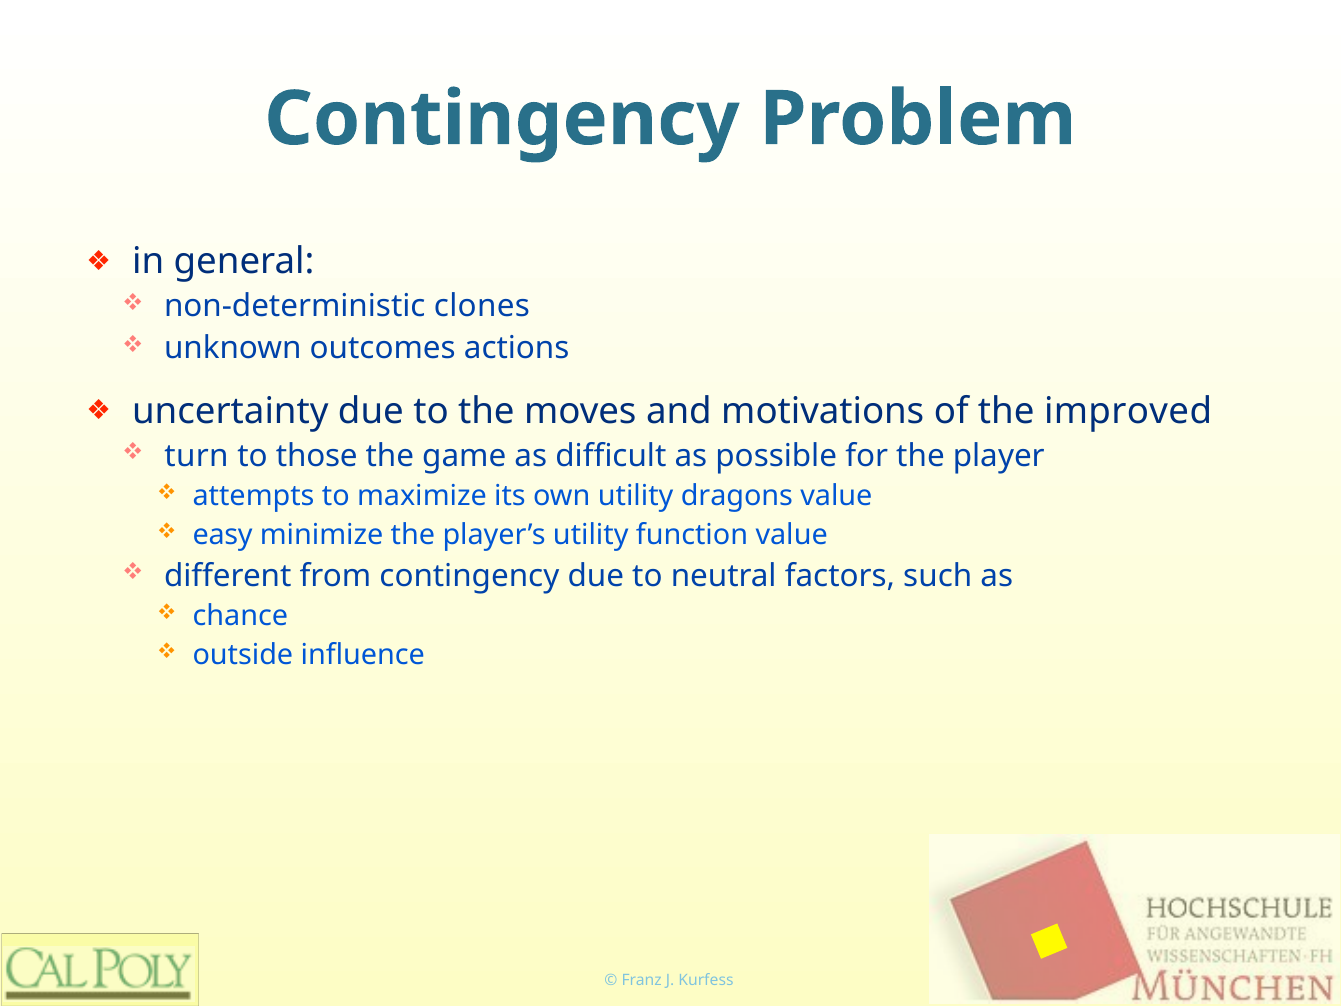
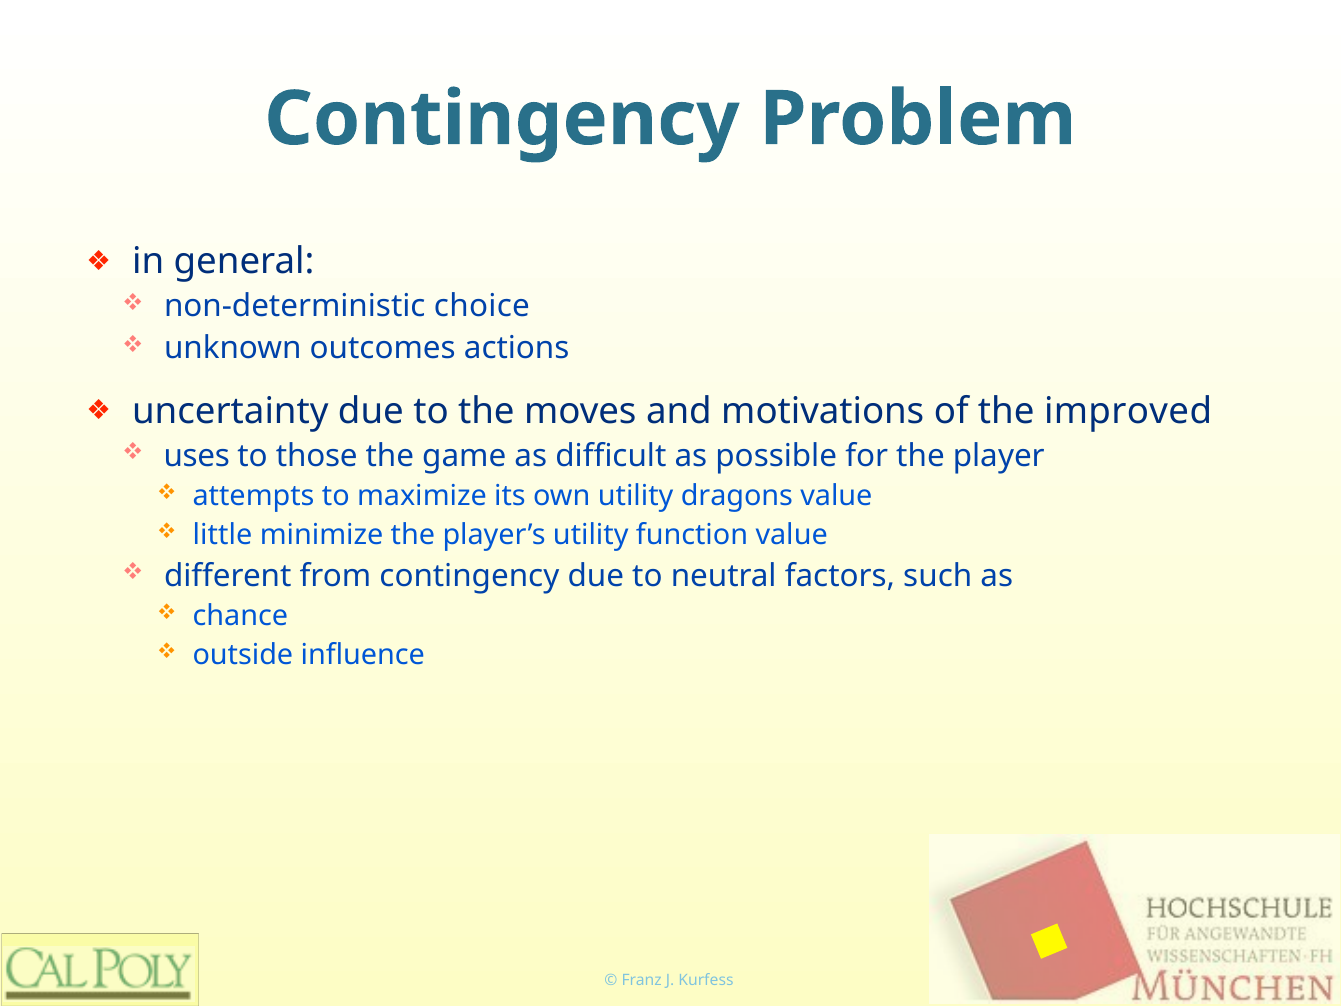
clones: clones -> choice (482, 306)
turn: turn -> uses (197, 456)
easy: easy -> little (223, 535)
